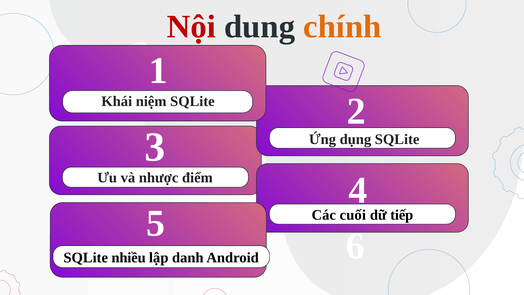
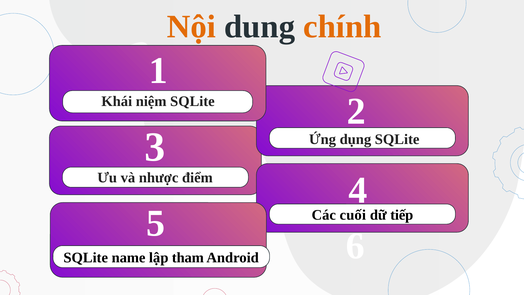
Nội colour: red -> orange (191, 27)
nhiều: nhiều -> name (129, 257)
danh: danh -> tham (188, 257)
